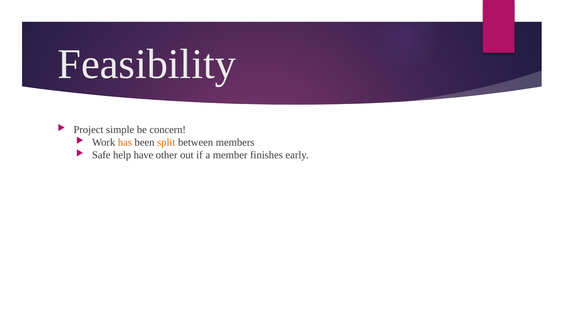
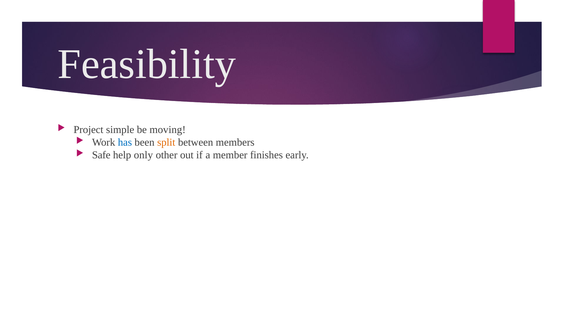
concern: concern -> moving (168, 130)
has colour: orange -> blue (125, 142)
have: have -> only (143, 155)
